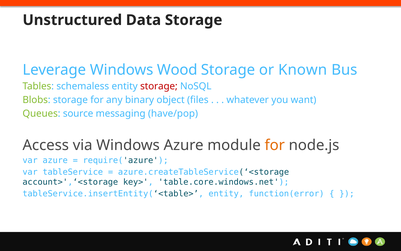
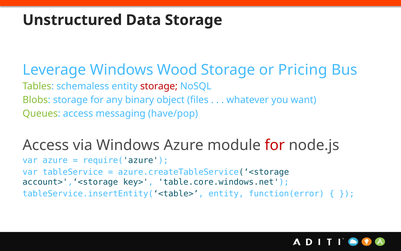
Known: Known -> Pricing (303, 70)
Queues source: source -> access (78, 113)
for colour: orange -> red (275, 145)
